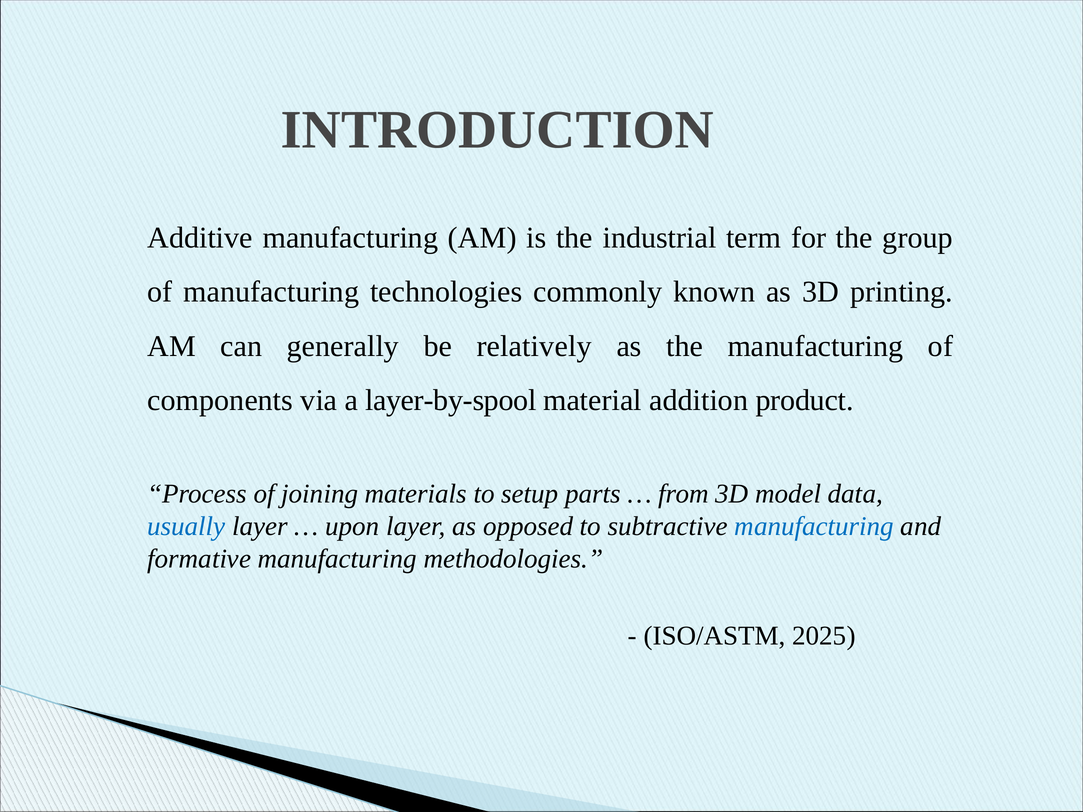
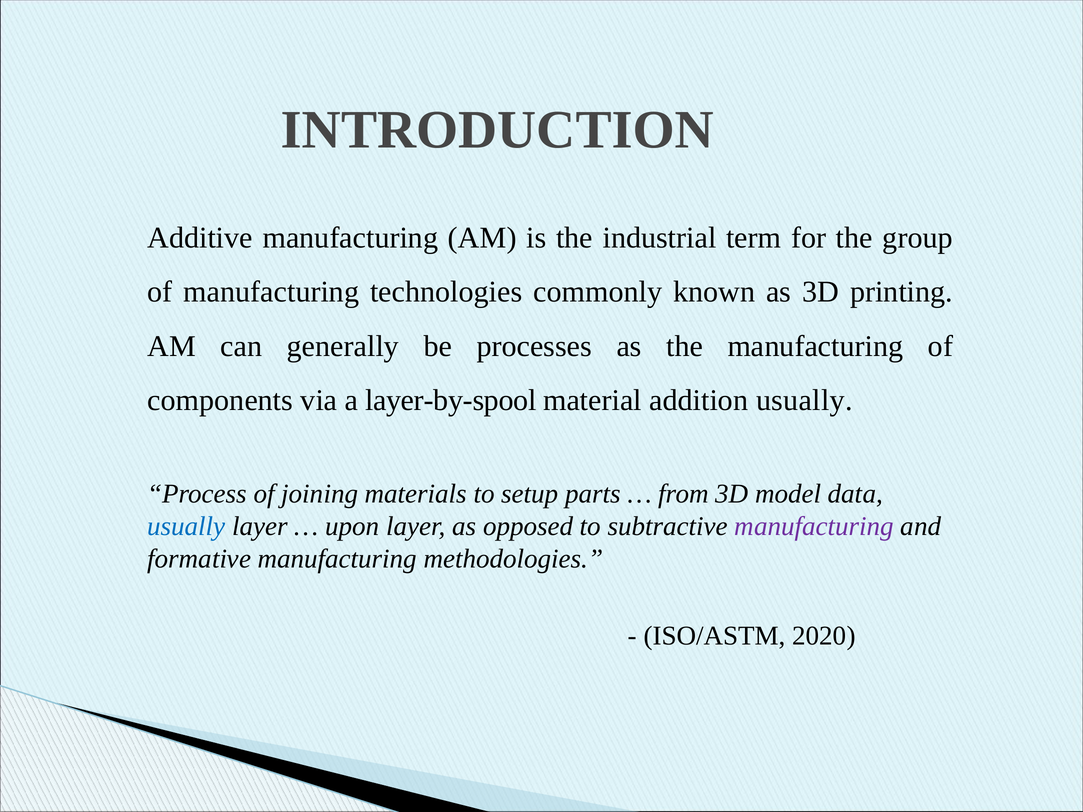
relatively: relatively -> processes (534, 346)
addition product: product -> usually (804, 400)
manufacturing colour: blue -> purple (814, 527)
2025: 2025 -> 2020 (824, 636)
